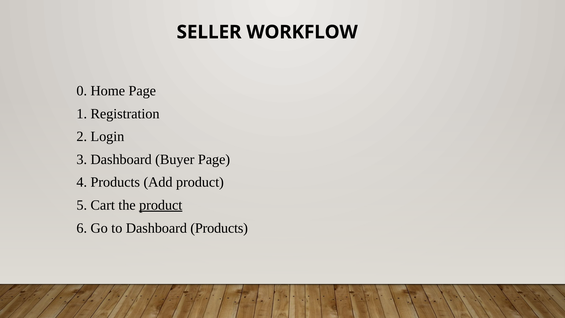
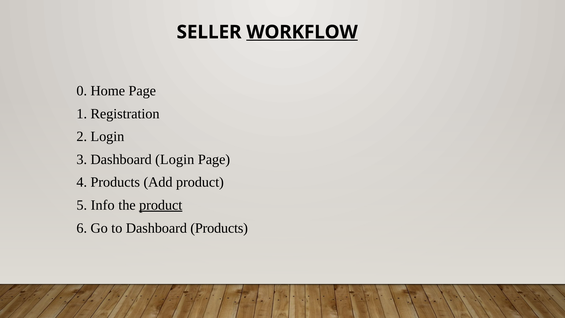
WORKFLOW underline: none -> present (302, 32)
Dashboard Buyer: Buyer -> Login (175, 159)
Cart: Cart -> Info (103, 205)
